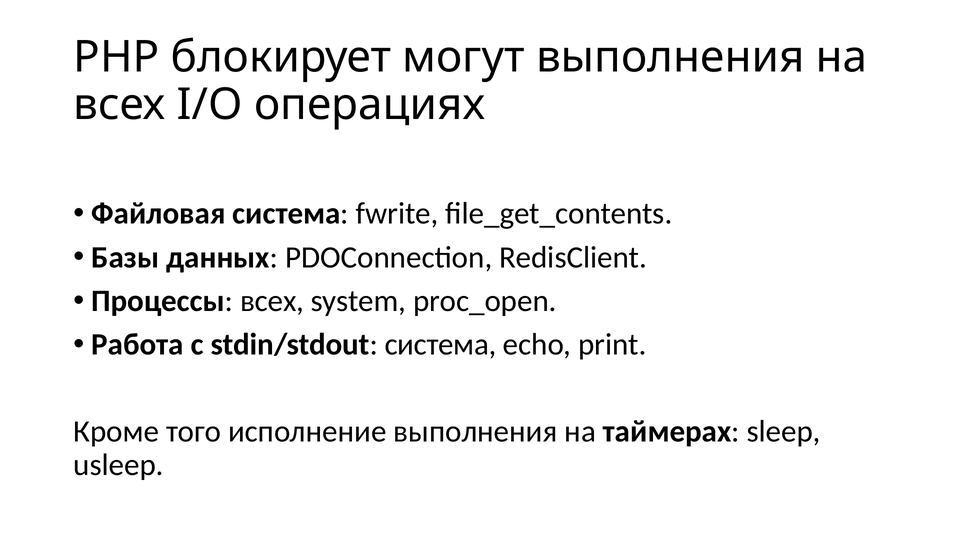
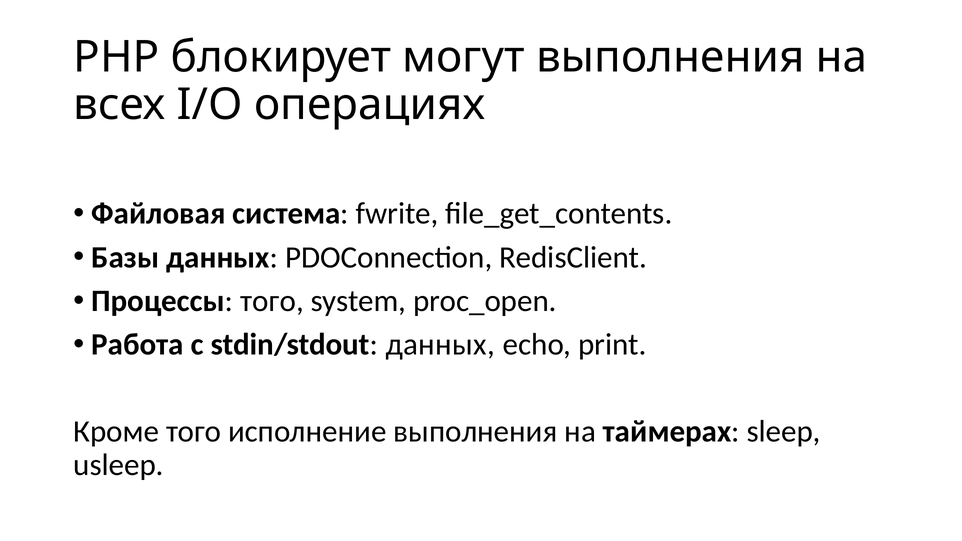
Процессы всех: всех -> того (272, 301)
stdin/stdout система: система -> данных (440, 345)
